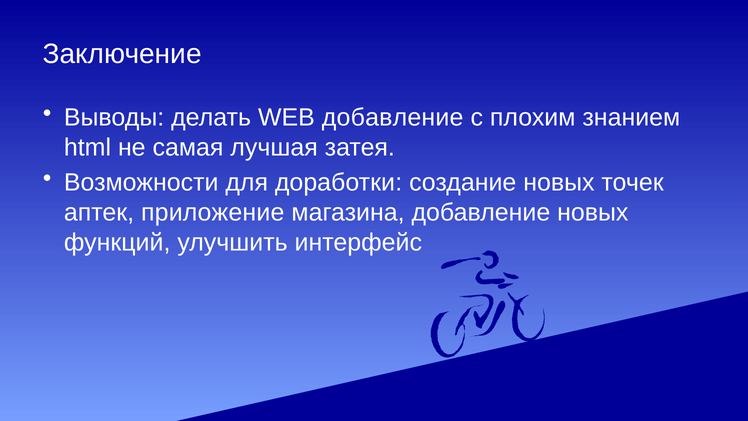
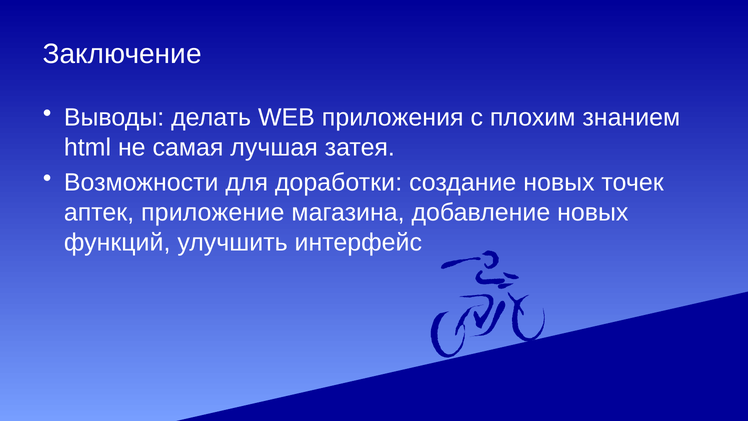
WEB добавление: добавление -> приложения (393, 118)
